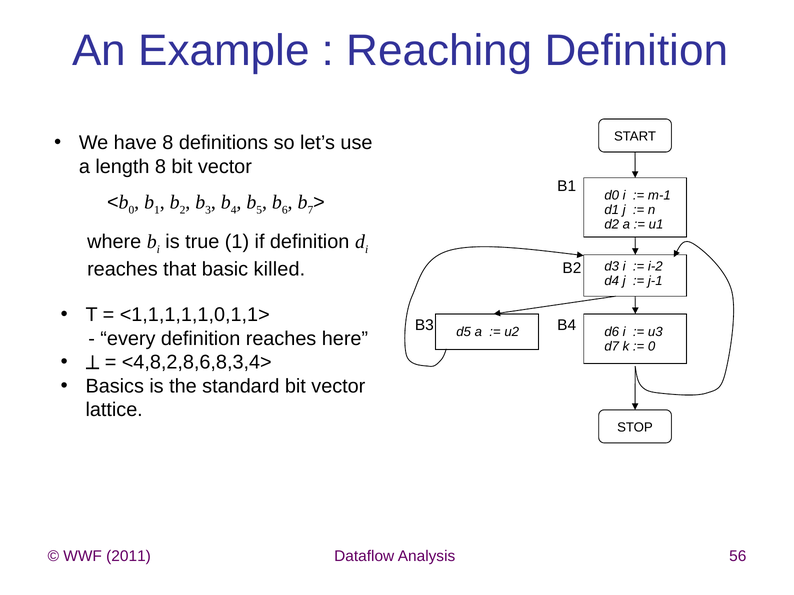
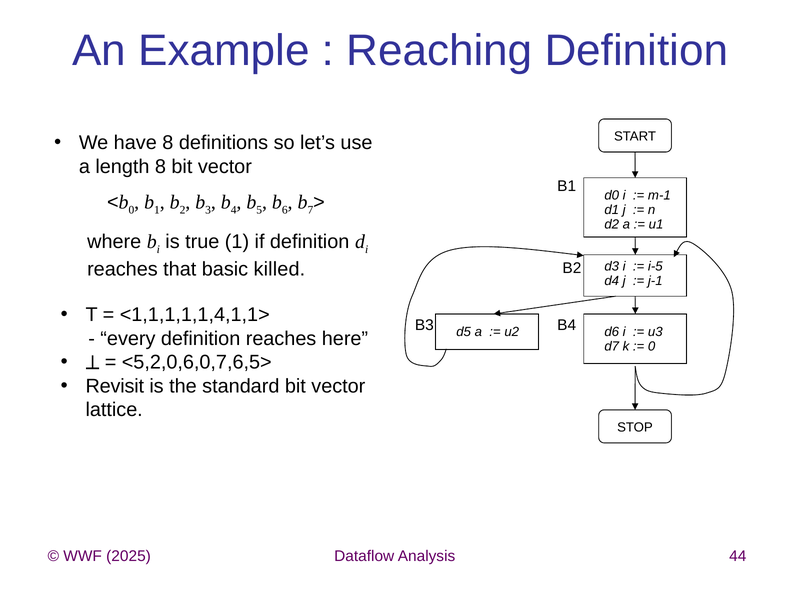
i-2: i-2 -> i-5 (655, 267)
<1,1,1,1,1,0,1,1>: <1,1,1,1,1,0,1,1> -> <1,1,1,1,1,4,1,1> (195, 315)
<4,8,2,8,6,8,3,4>: <4,8,2,8,6,8,3,4> -> <5,2,0,6,0,7,6,5> (197, 363)
Basics: Basics -> Revisit (115, 386)
2011: 2011 -> 2025 (129, 557)
56: 56 -> 44 (738, 557)
